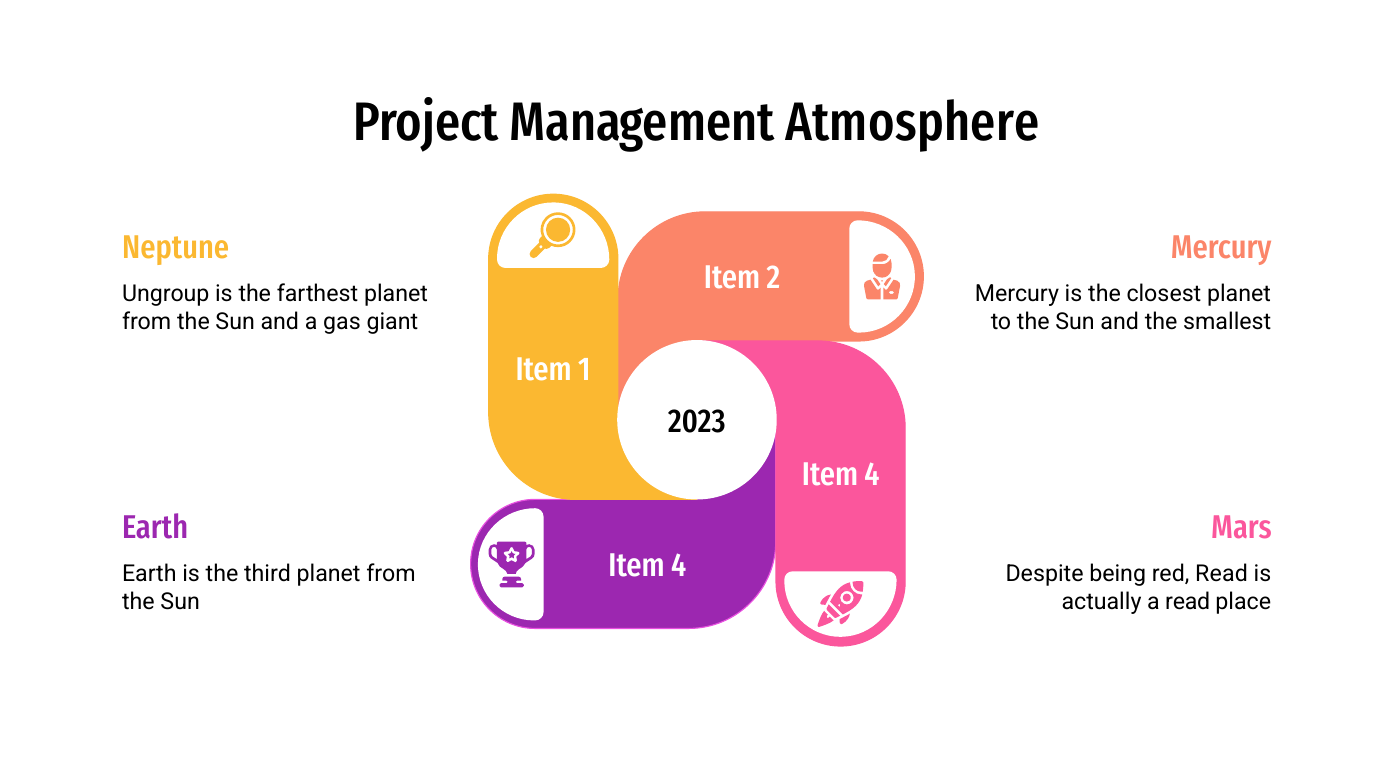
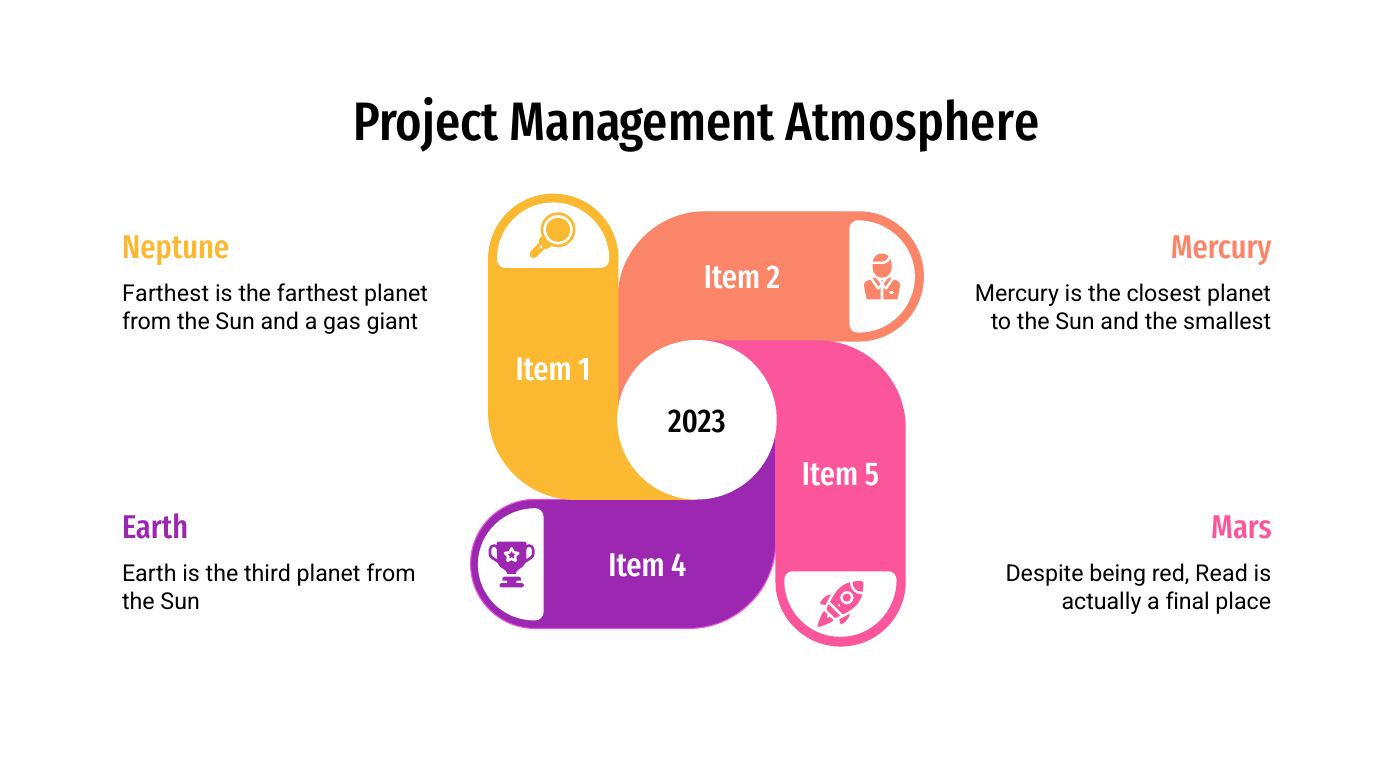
Ungroup: Ungroup -> Farthest (166, 294)
4: 4 -> 5 (872, 475)
a read: read -> final (1188, 602)
